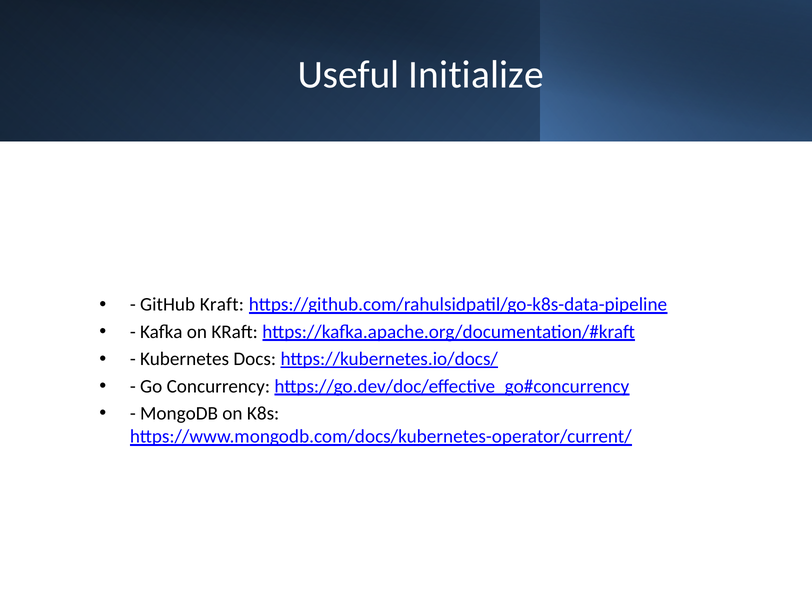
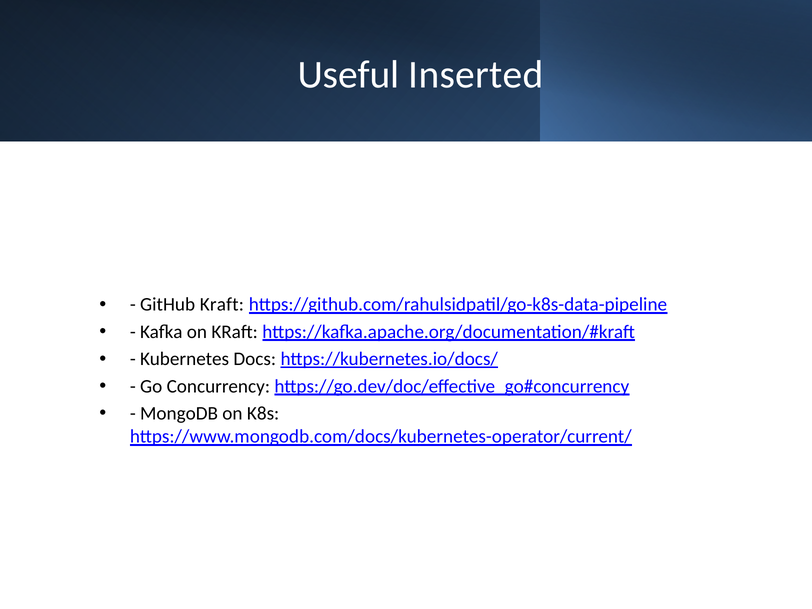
Initialize: Initialize -> Inserted (476, 75)
